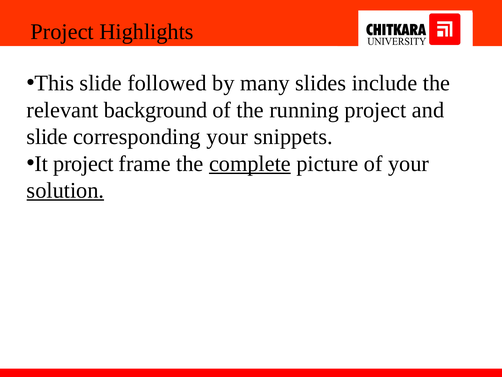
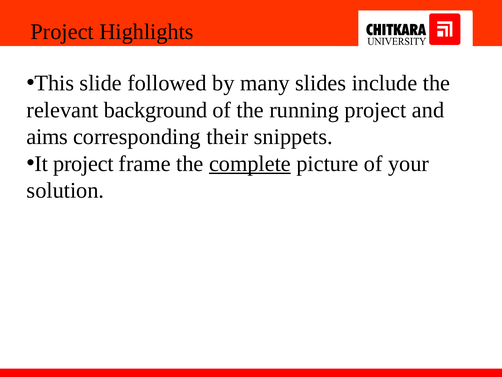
slide: slide -> aims (47, 137)
corresponding your: your -> their (227, 137)
solution underline: present -> none (65, 190)
